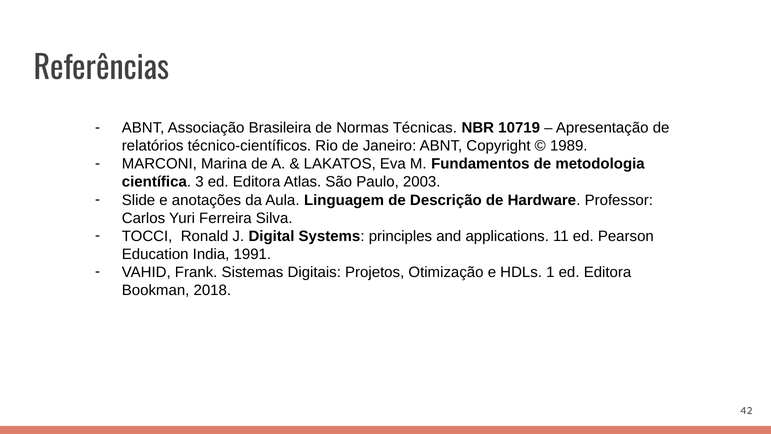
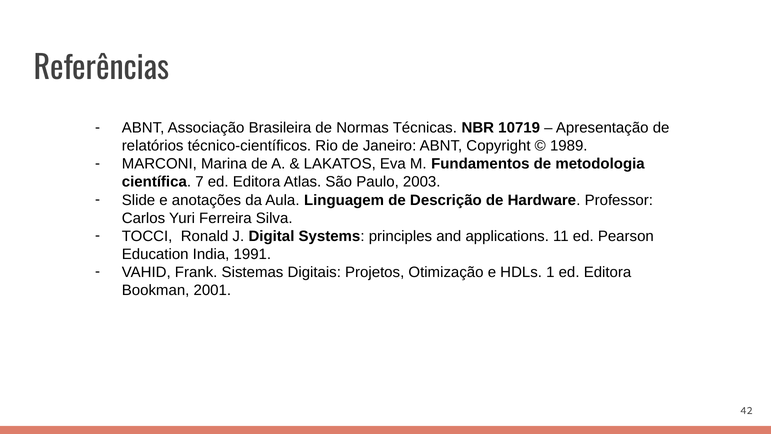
3: 3 -> 7 (199, 182)
2018: 2018 -> 2001 (212, 290)
